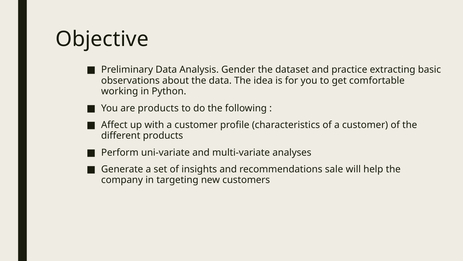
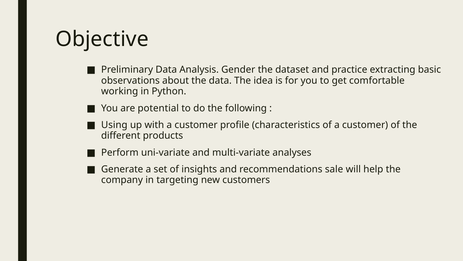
are products: products -> potential (158, 108)
Affect: Affect -> Using (114, 125)
